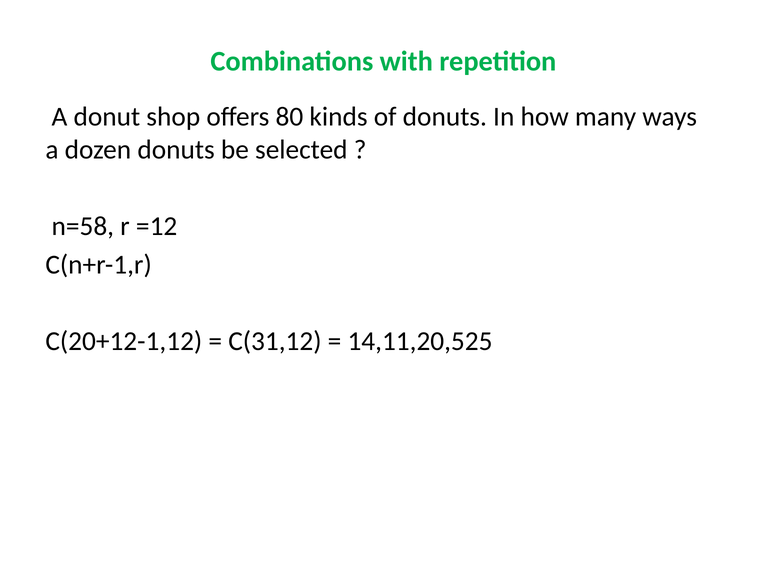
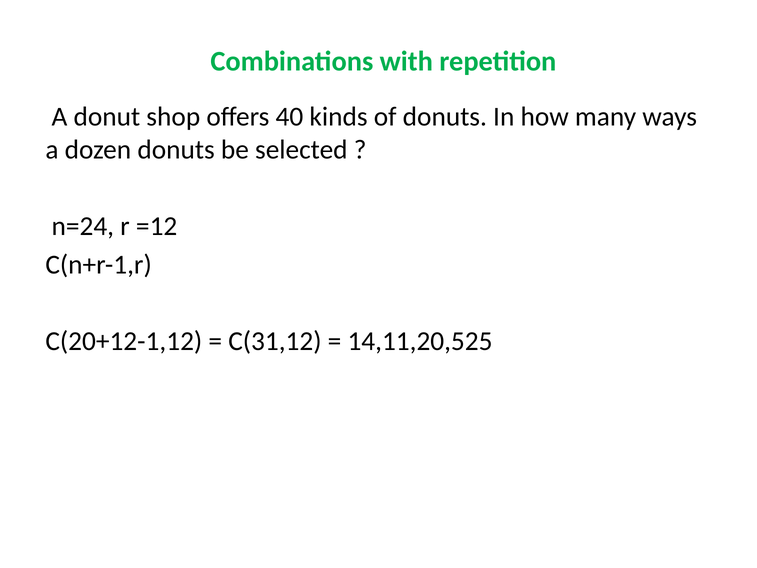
80: 80 -> 40 (289, 117)
n=58: n=58 -> n=24 (83, 226)
